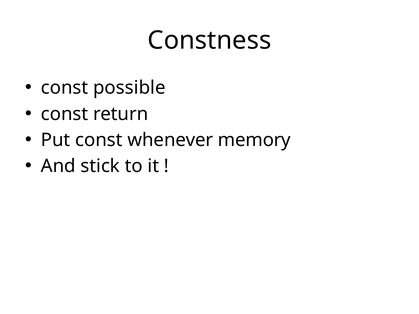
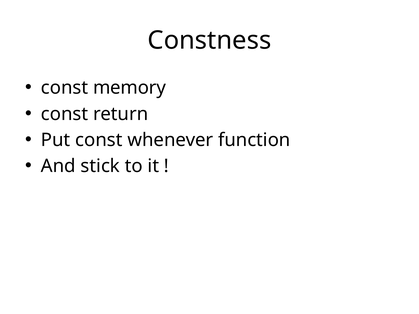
possible: possible -> memory (129, 88)
memory: memory -> function (254, 140)
